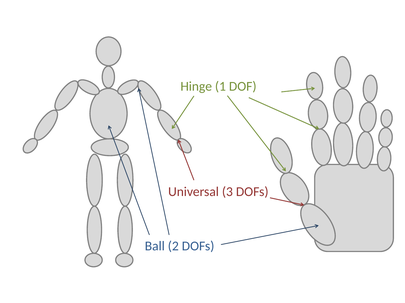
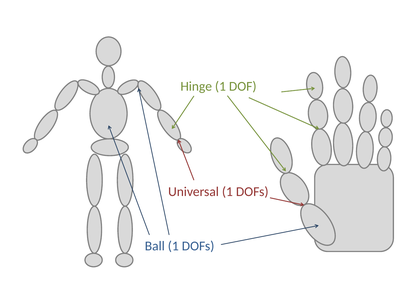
Universal 3: 3 -> 1 (227, 192)
Ball 2: 2 -> 1 (173, 247)
